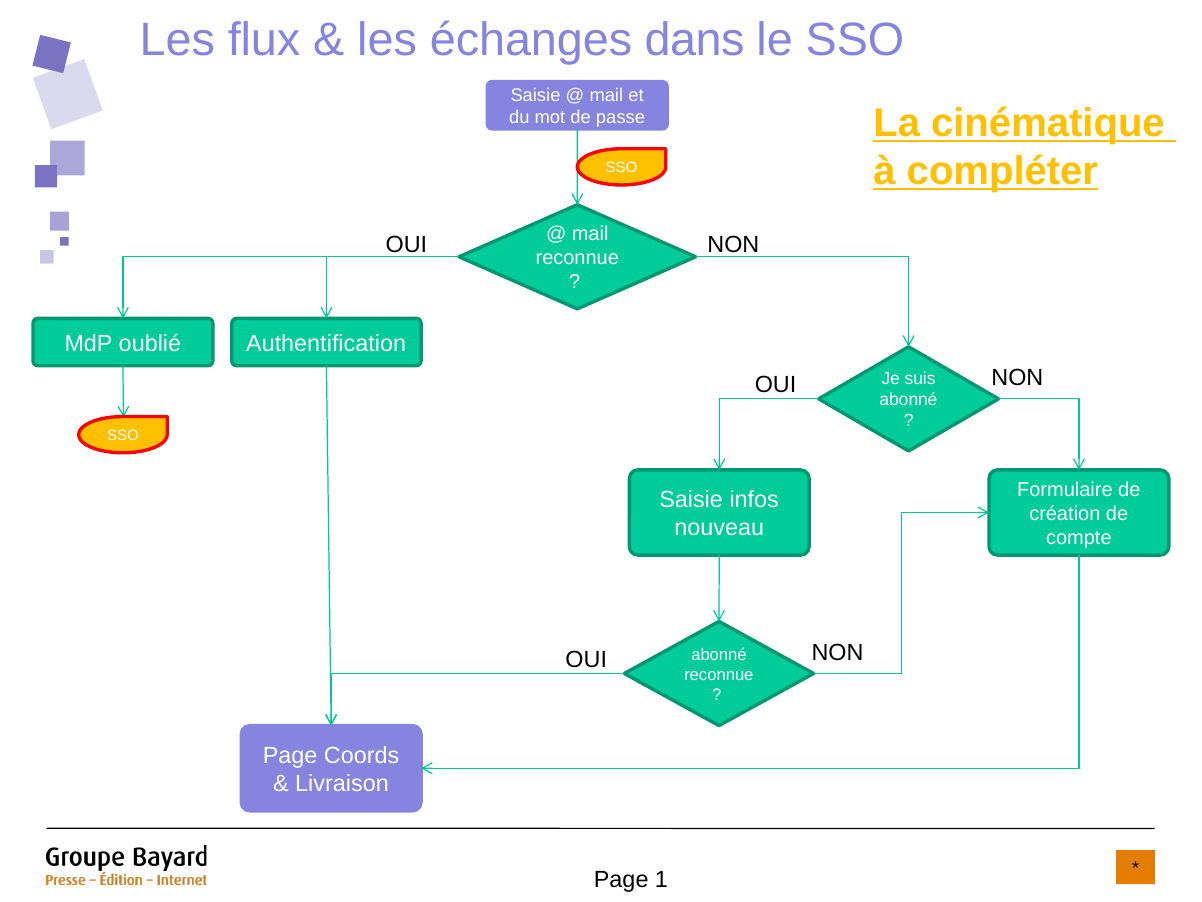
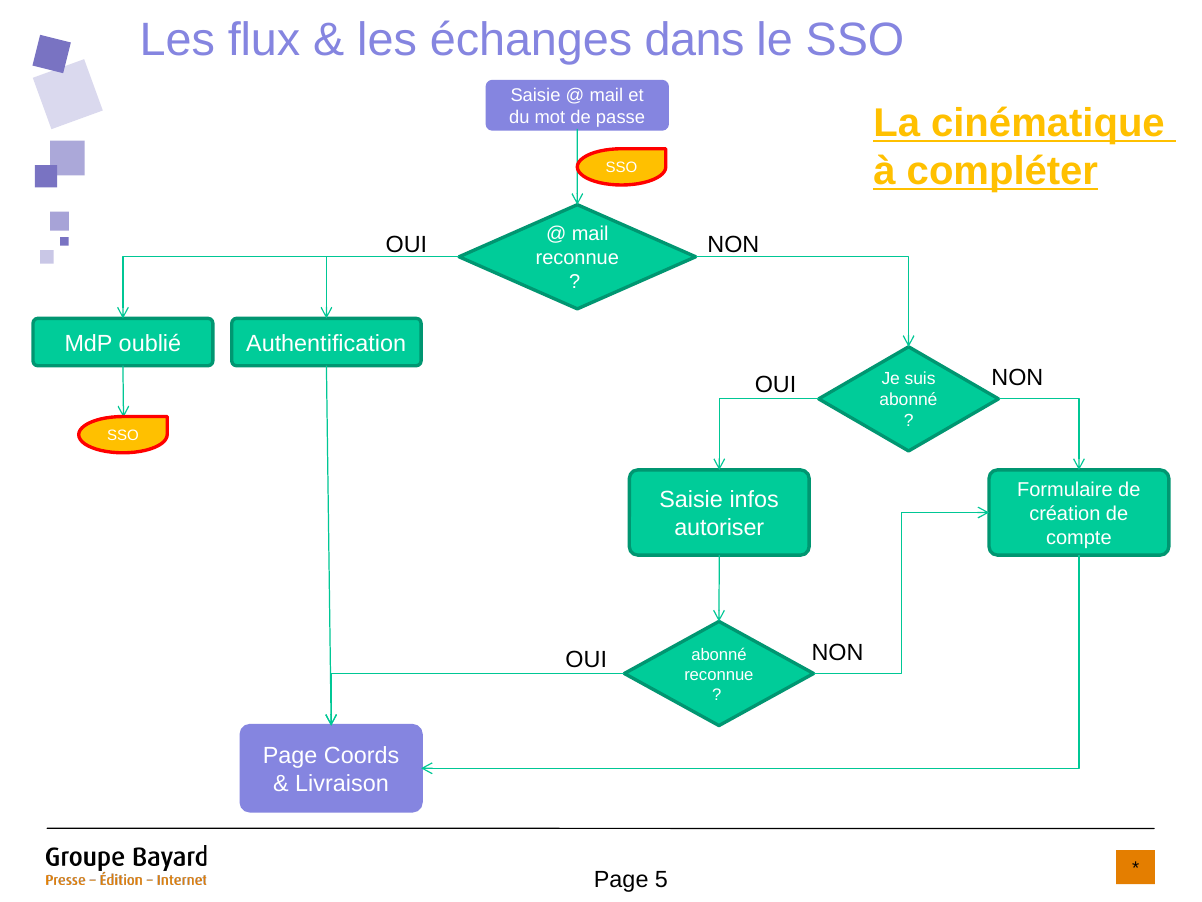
nouveau: nouveau -> autoriser (719, 528)
1: 1 -> 5 (661, 879)
